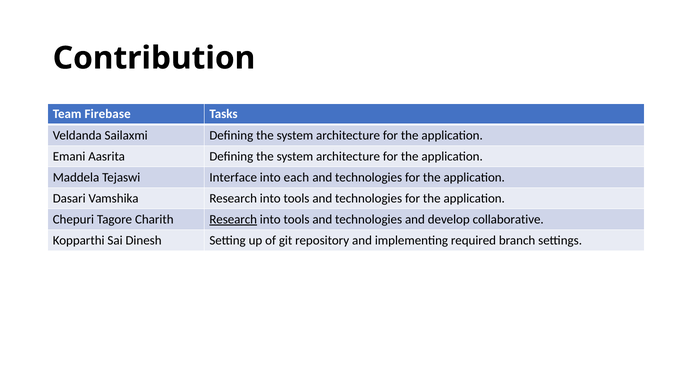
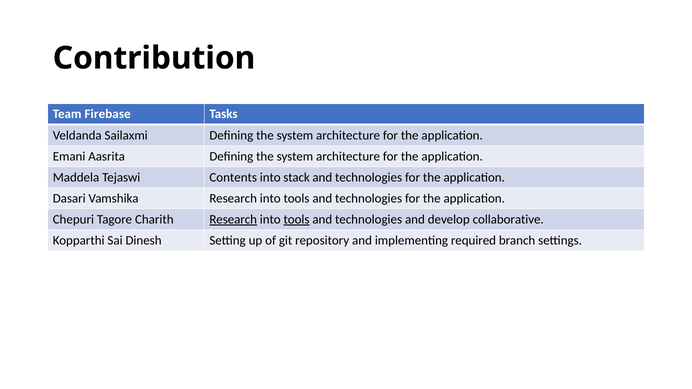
Interface: Interface -> Contents (233, 177)
each: each -> stack (297, 177)
tools underline: none -> present (296, 220)
